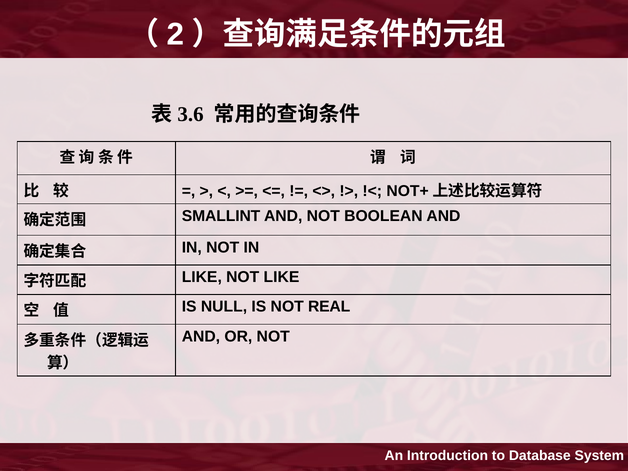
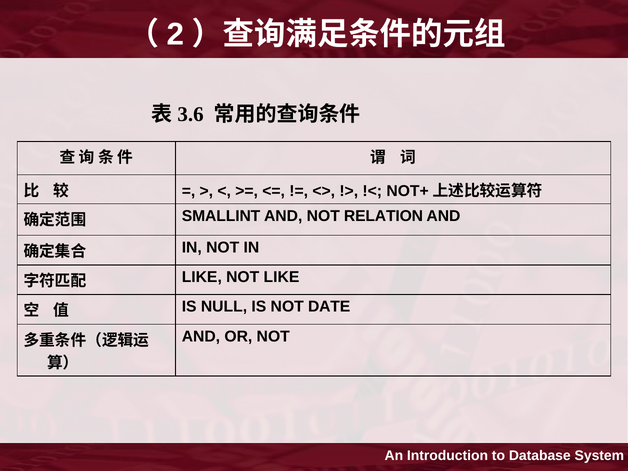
BOOLEAN: BOOLEAN -> RELATION (384, 216)
REAL: REAL -> DATE (329, 307)
